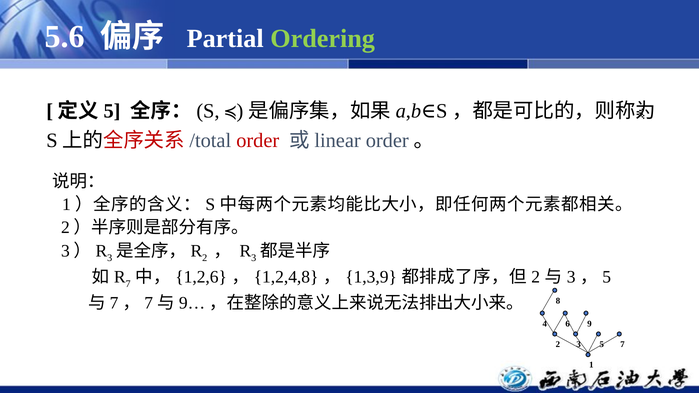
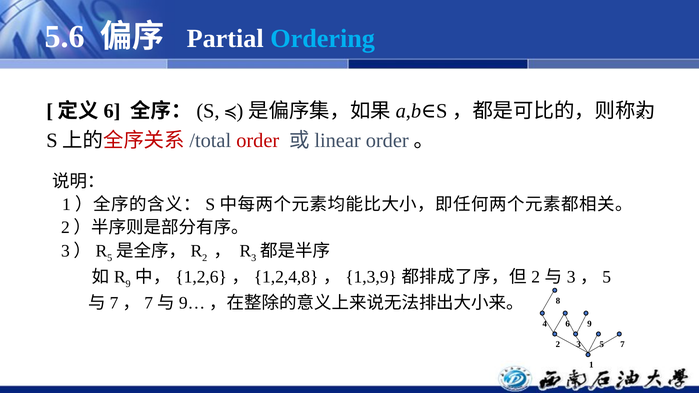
Ordering colour: light green -> light blue (323, 39)
5: 5 -> 6 (112, 111)
3: 3 -> 5 (110, 258)
7: 7 -> 9 (128, 284)
